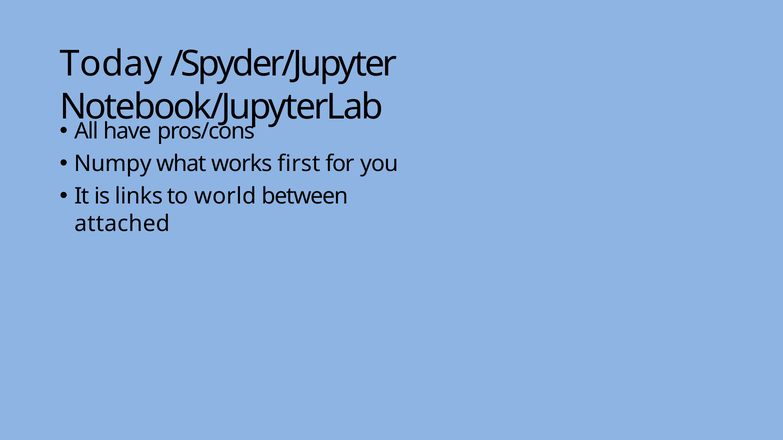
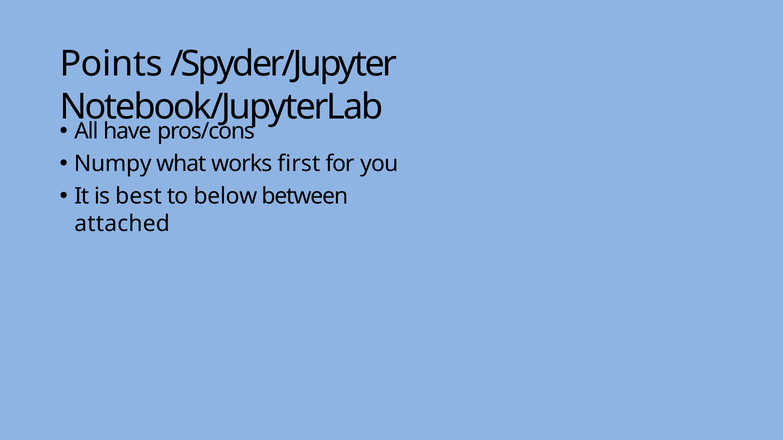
Today: Today -> Points (111, 64)
links: links -> best (139, 197)
world: world -> below (225, 197)
